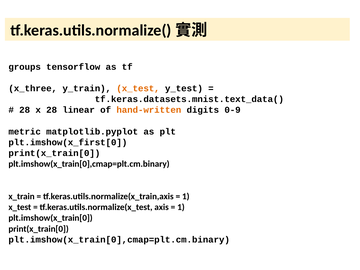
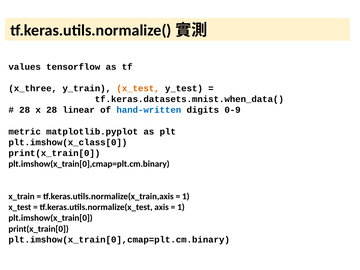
groups: groups -> values (25, 67)
tf.keras.datasets.mnist.text_data(: tf.keras.datasets.mnist.text_data( -> tf.keras.datasets.mnist.when_data( (189, 99)
hand-written colour: orange -> blue (149, 110)
plt.imshow(x_first[0: plt.imshow(x_first[0 -> plt.imshow(x_class[0 (68, 142)
